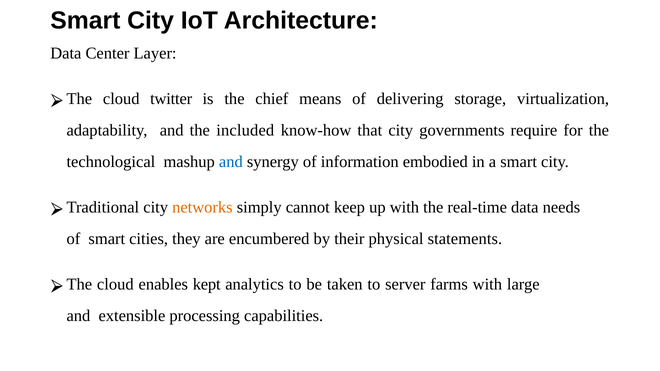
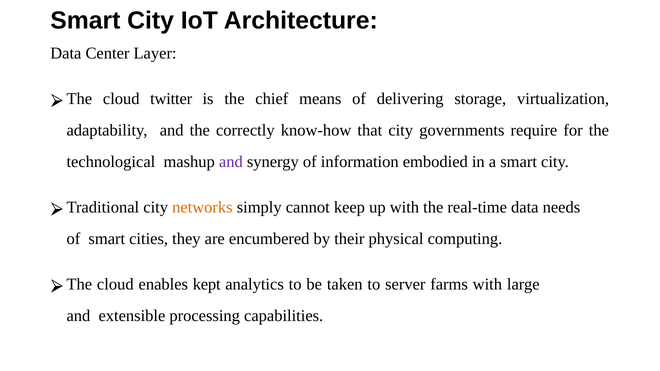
included: included -> correctly (245, 130)
and colour: blue -> purple (231, 162)
statements: statements -> computing (465, 239)
